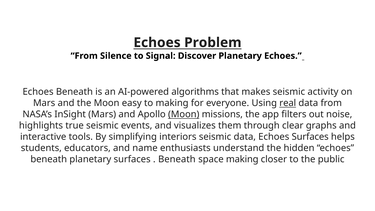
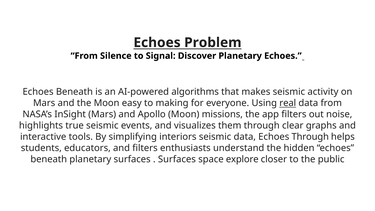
Moon underline: present -> none (184, 114)
Echoes Surfaces: Surfaces -> Through (310, 137)
and name: name -> filters (145, 148)
Beneath: Beneath -> Surfaces (177, 159)
space making: making -> explore (242, 159)
